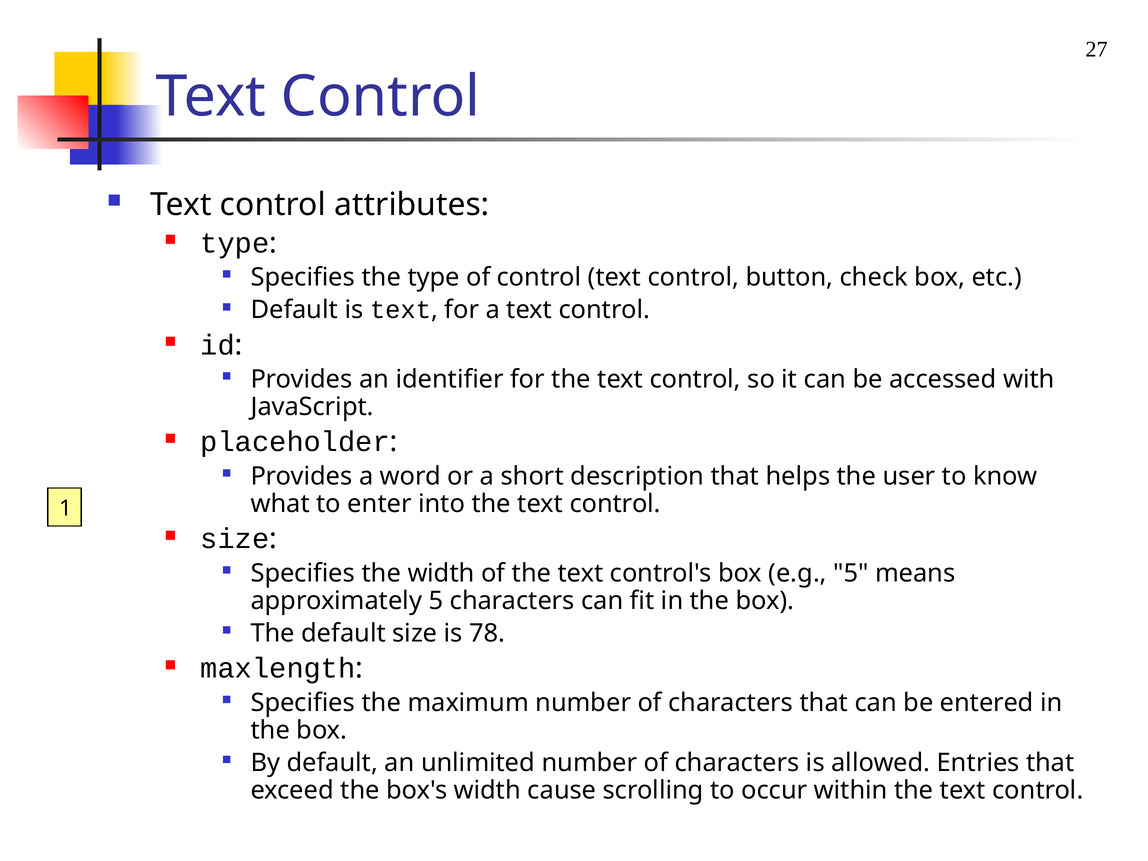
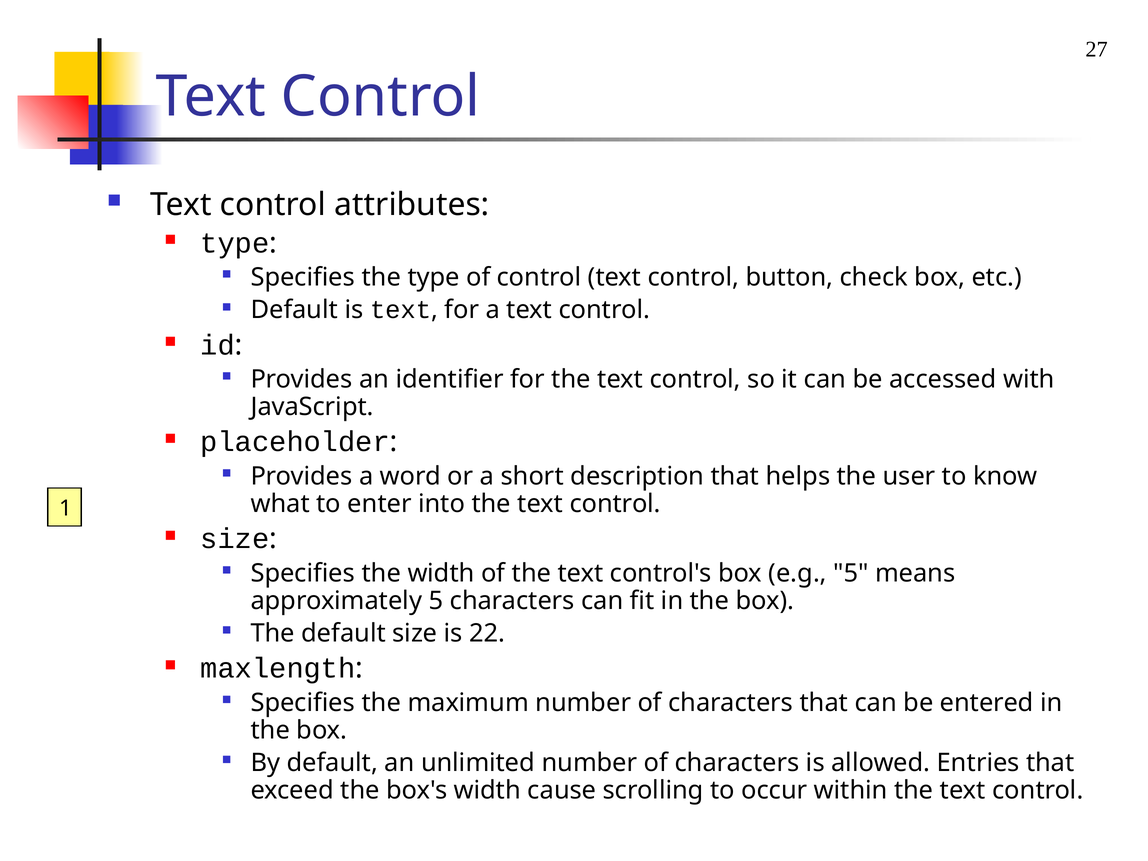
78: 78 -> 22 (487, 633)
